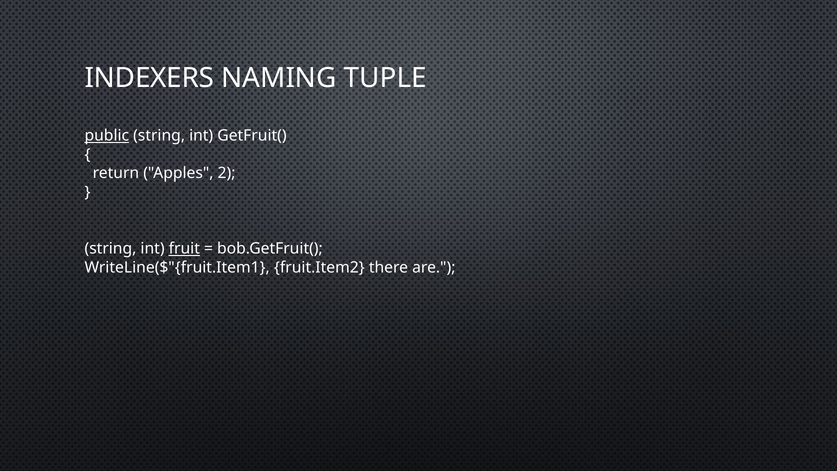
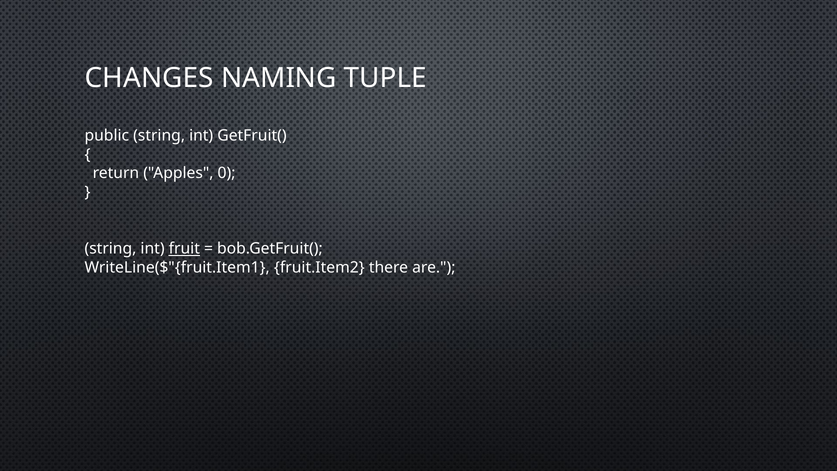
INDEXERS: INDEXERS -> CHANGES (149, 78)
public underline: present -> none (107, 135)
2: 2 -> 0 (227, 173)
